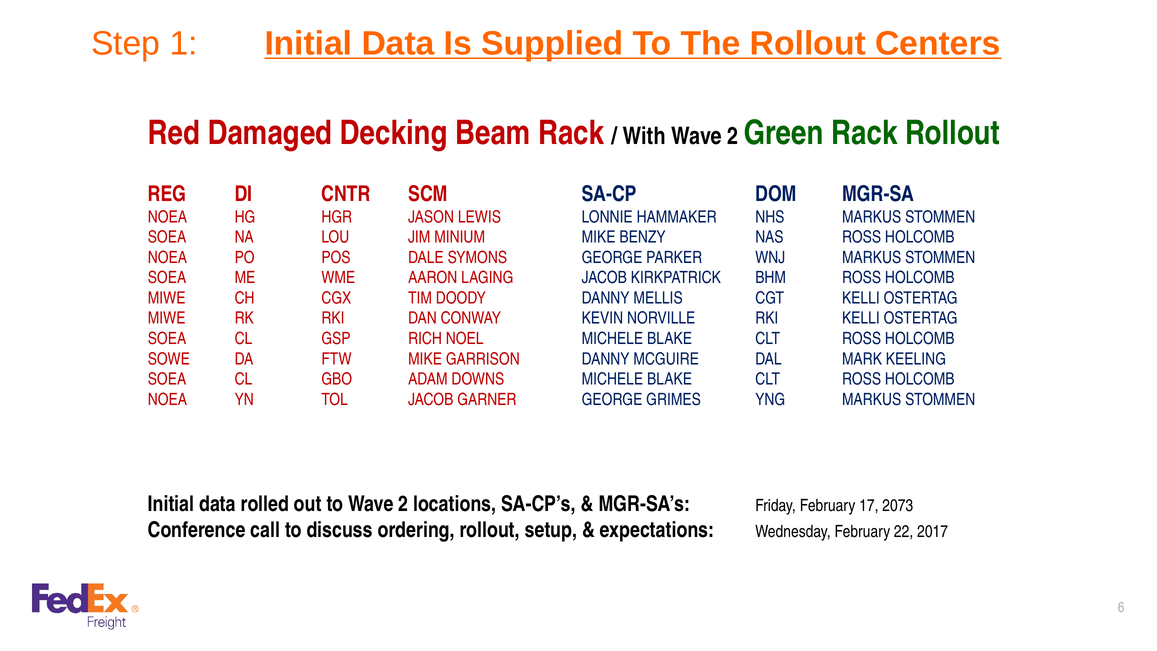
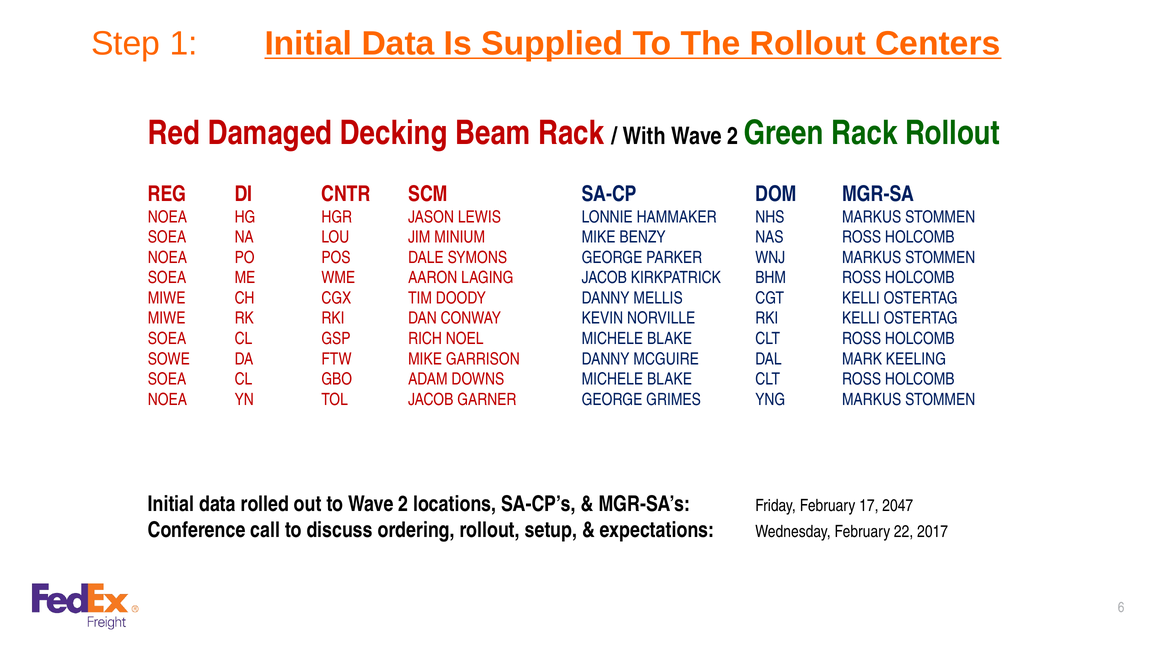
2073: 2073 -> 2047 (898, 505)
